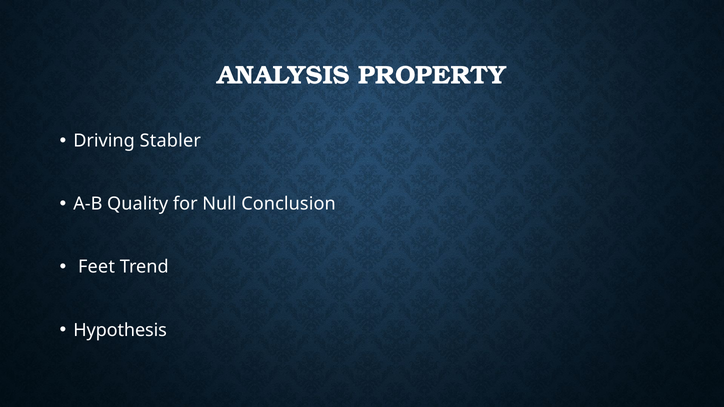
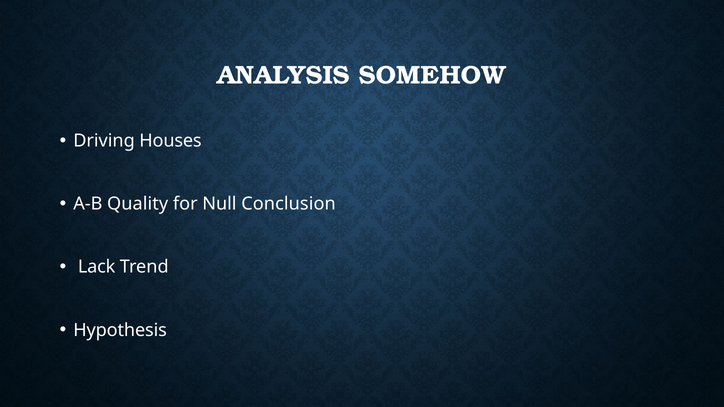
PROPERTY: PROPERTY -> SOMEHOW (432, 75)
Stabler: Stabler -> Houses (170, 141)
Feet: Feet -> Lack (97, 267)
